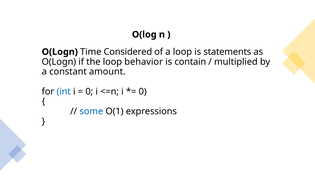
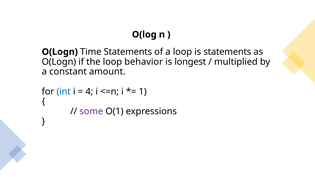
Time Considered: Considered -> Statements (128, 52)
contain: contain -> longest (190, 62)
0: 0 -> 4 (89, 92)
0: 0 -> 1 (143, 92)
some colour: blue -> purple (91, 111)
